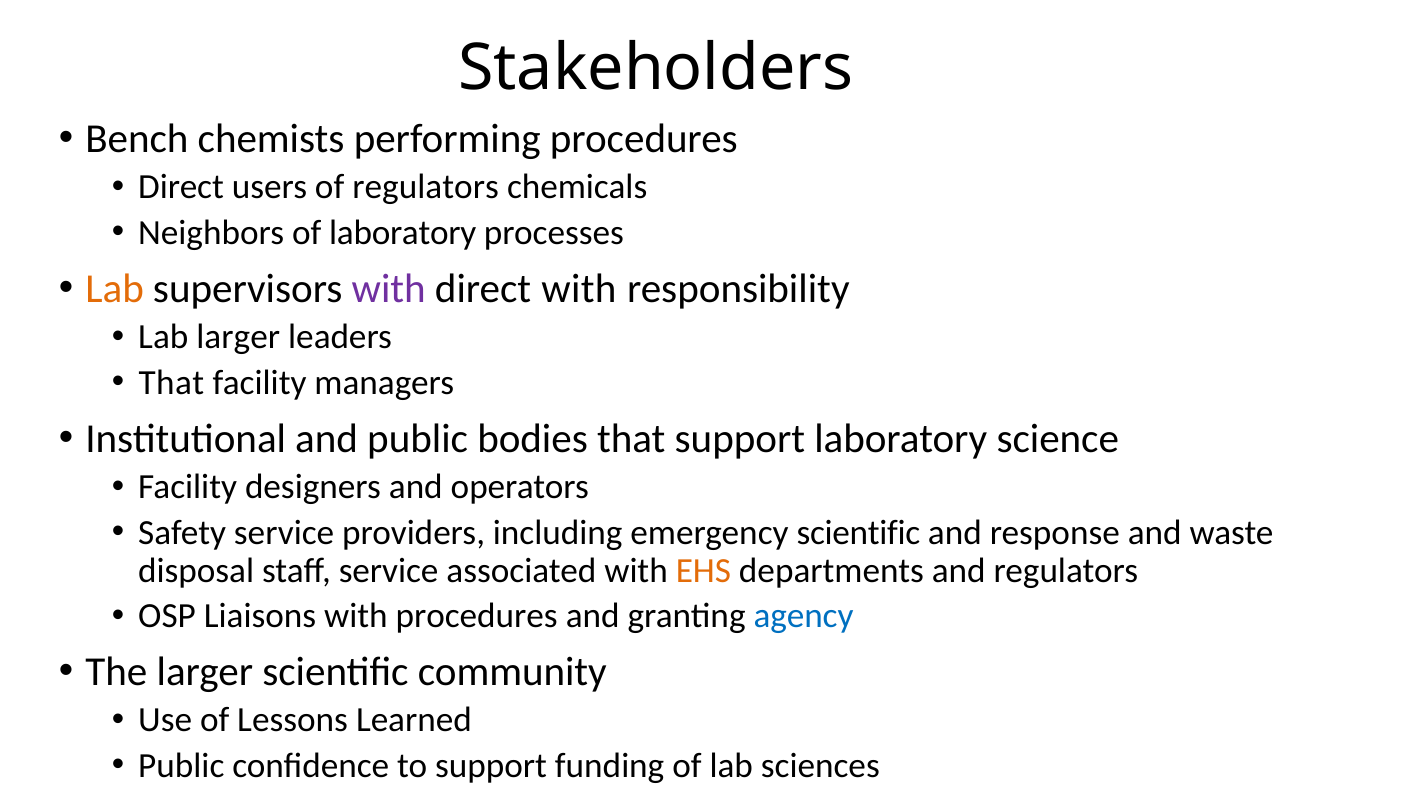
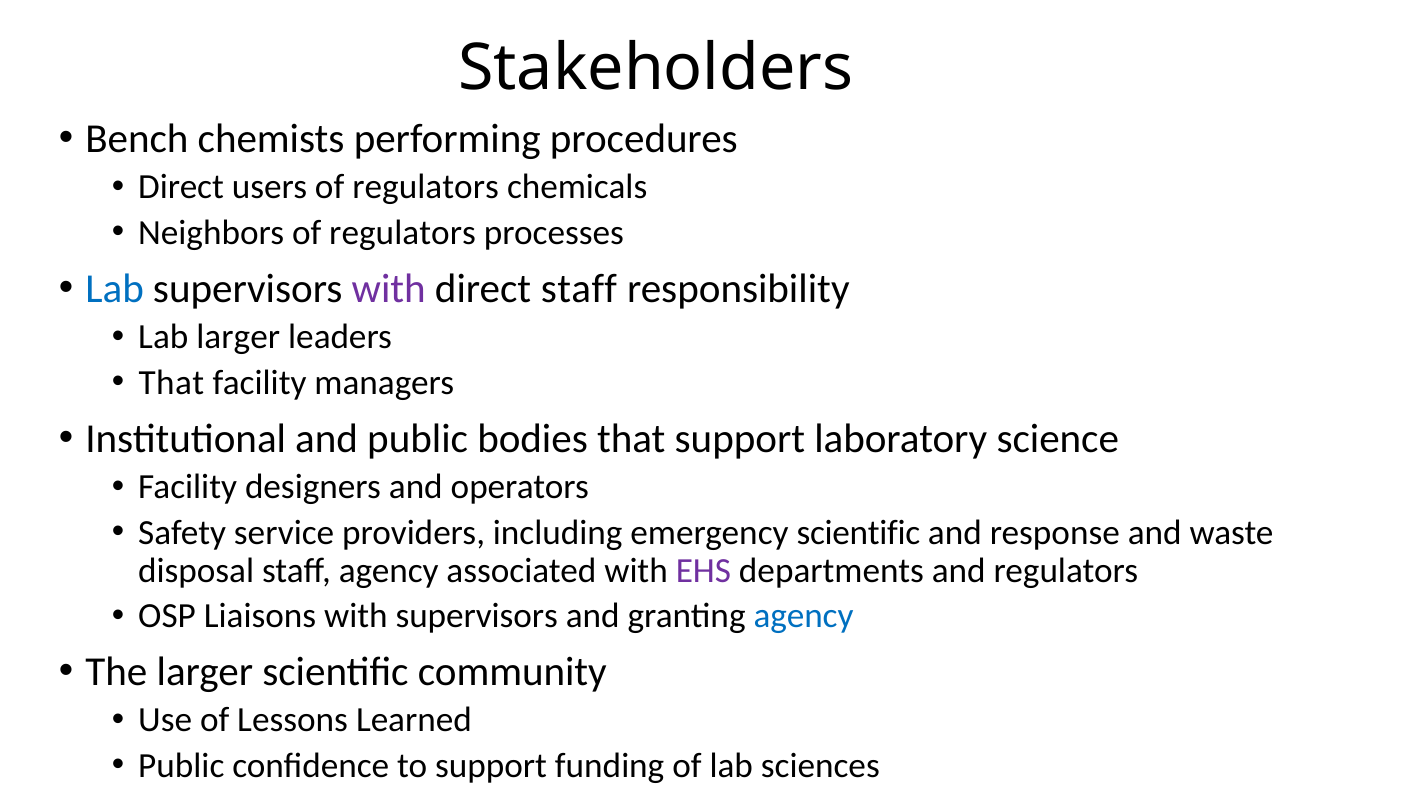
Neighbors of laboratory: laboratory -> regulators (403, 233)
Lab colour: orange -> blue (115, 288)
direct with: with -> staff (579, 288)
staff service: service -> agency (389, 570)
EHS colour: orange -> purple (703, 570)
with procedures: procedures -> supervisors (477, 616)
